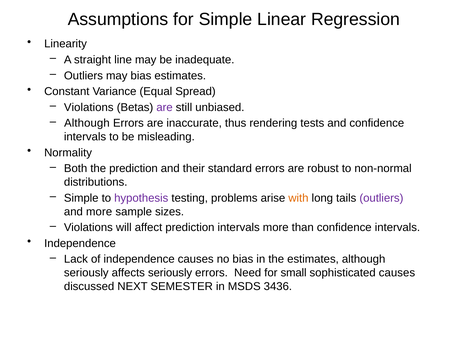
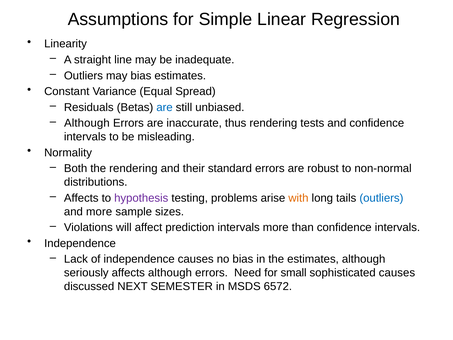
Violations: Violations -> Residuals (89, 107)
are colour: purple -> blue (165, 107)
the prediction: prediction -> rendering (133, 168)
Simple: Simple -> Affects (81, 198)
outliers colour: purple -> blue (381, 198)
affects seriously: seriously -> although (170, 273)
3436: 3436 -> 6572 (278, 286)
